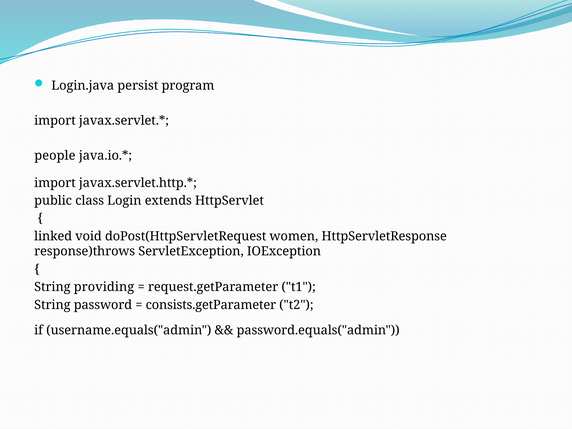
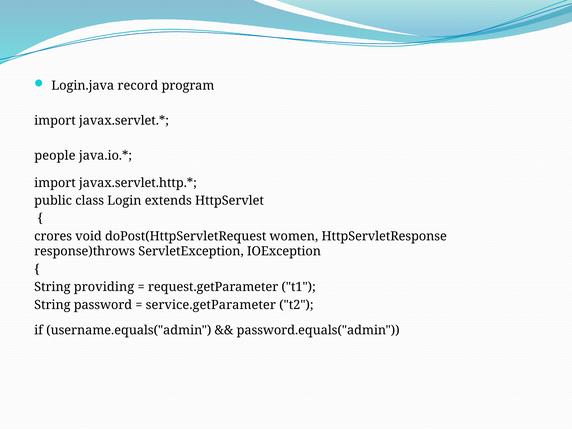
persist: persist -> record (138, 86)
linked: linked -> crores (53, 236)
consists.getParameter: consists.getParameter -> service.getParameter (211, 305)
